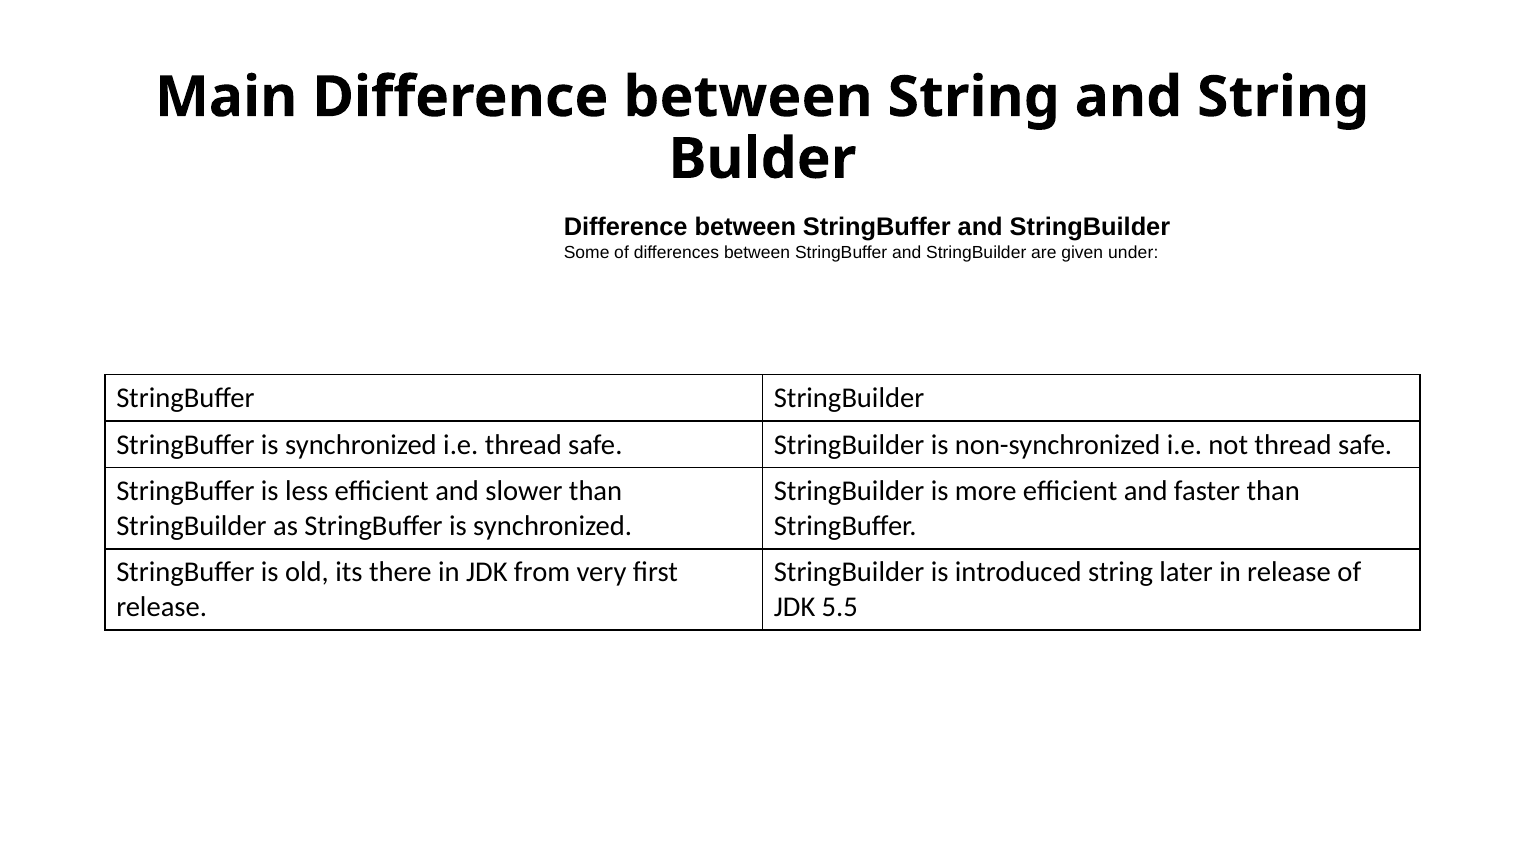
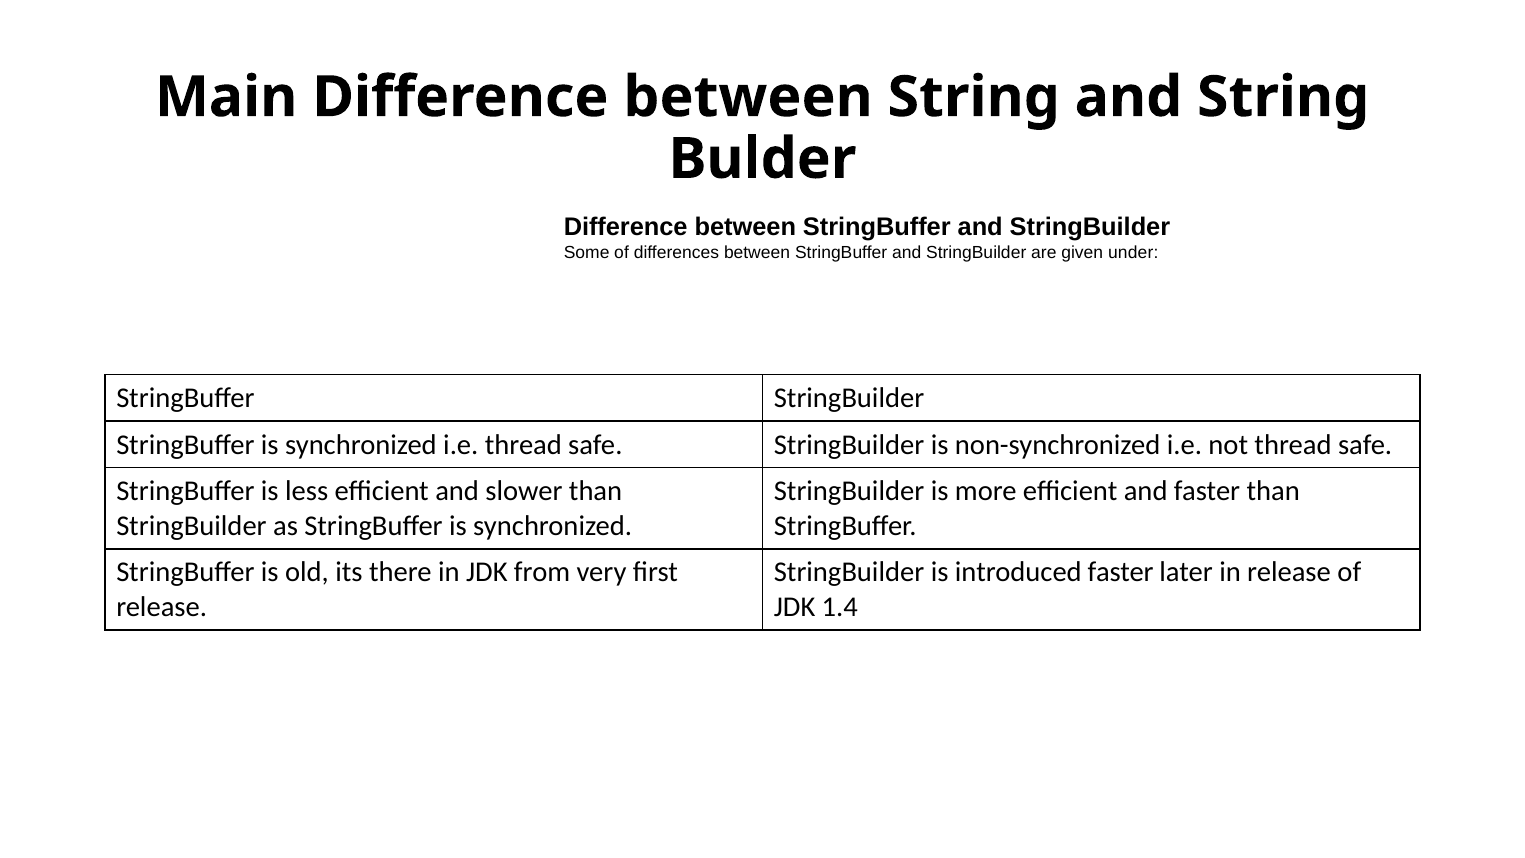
introduced string: string -> faster (1121, 572)
5.5: 5.5 -> 1.4 (840, 607)
